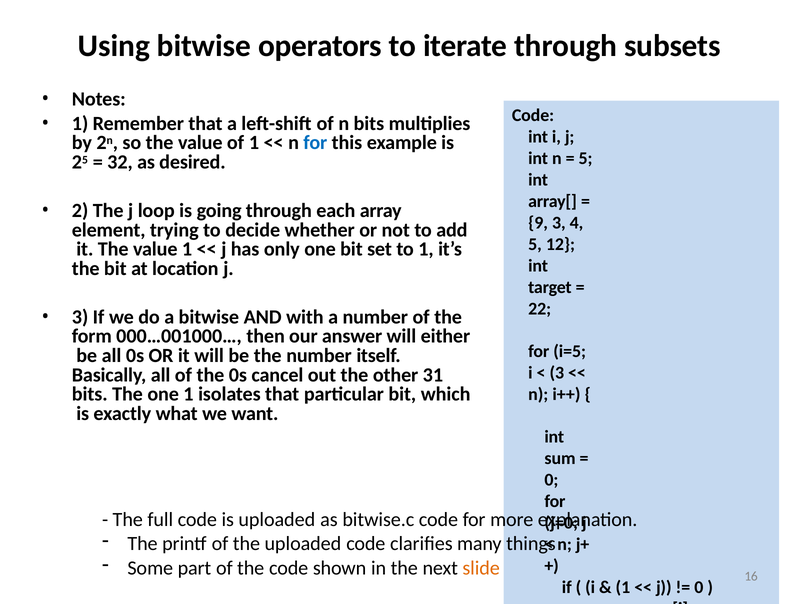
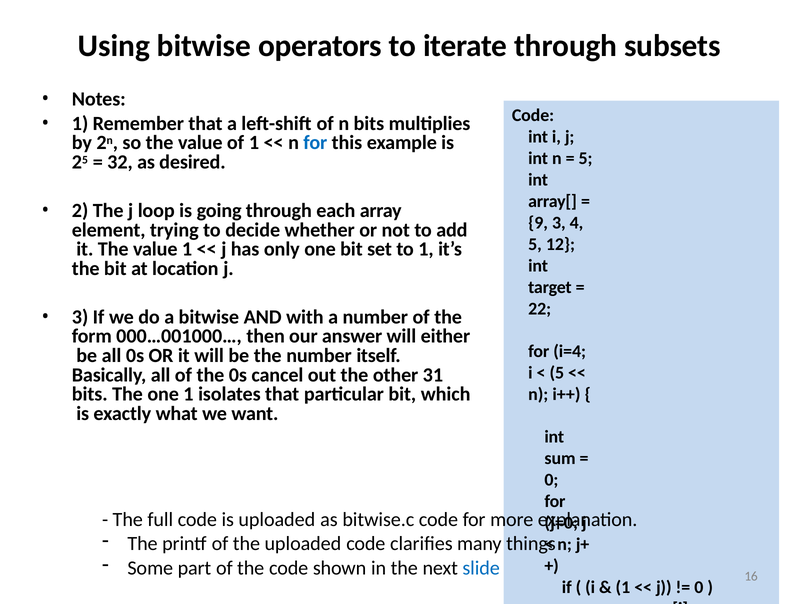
i=5: i=5 -> i=4 (570, 352)
3: 3 -> 5 (557, 373)
slide colour: orange -> blue (481, 569)
